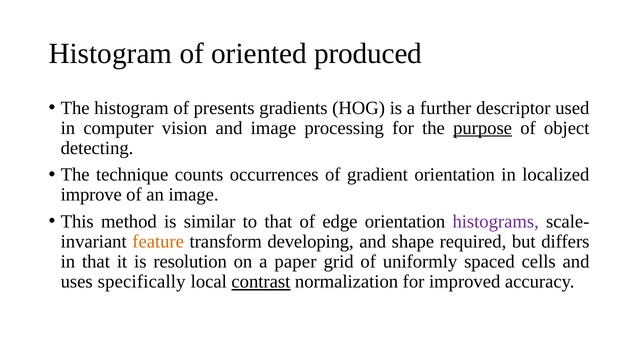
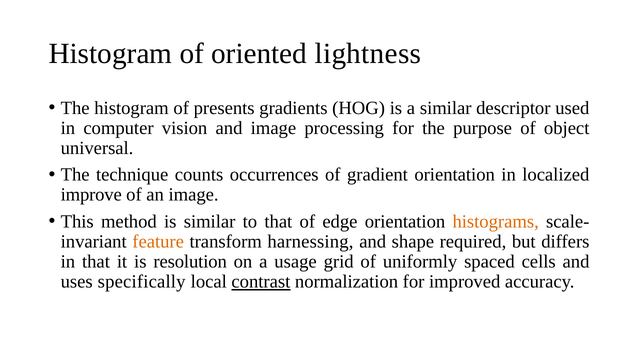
produced: produced -> lightness (368, 54)
a further: further -> similar (446, 108)
purpose underline: present -> none (483, 128)
detecting: detecting -> universal (97, 148)
histograms colour: purple -> orange (496, 222)
developing: developing -> harnessing (310, 242)
paper: paper -> usage (296, 262)
